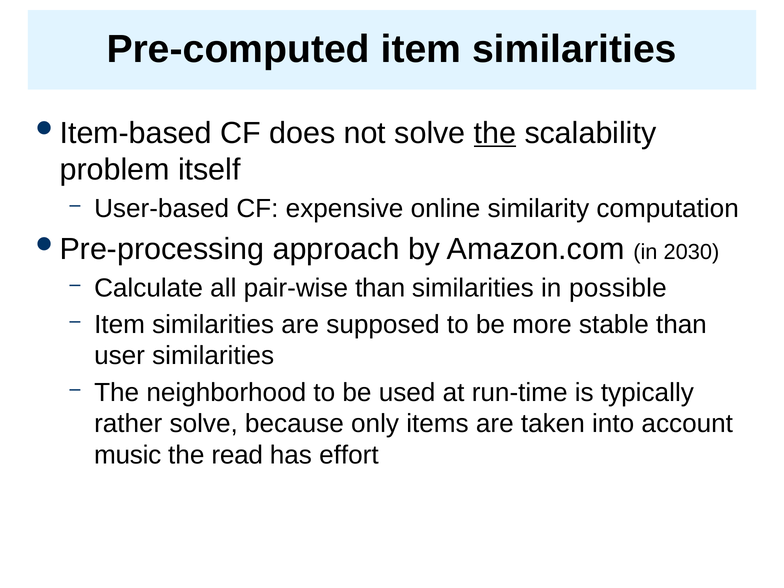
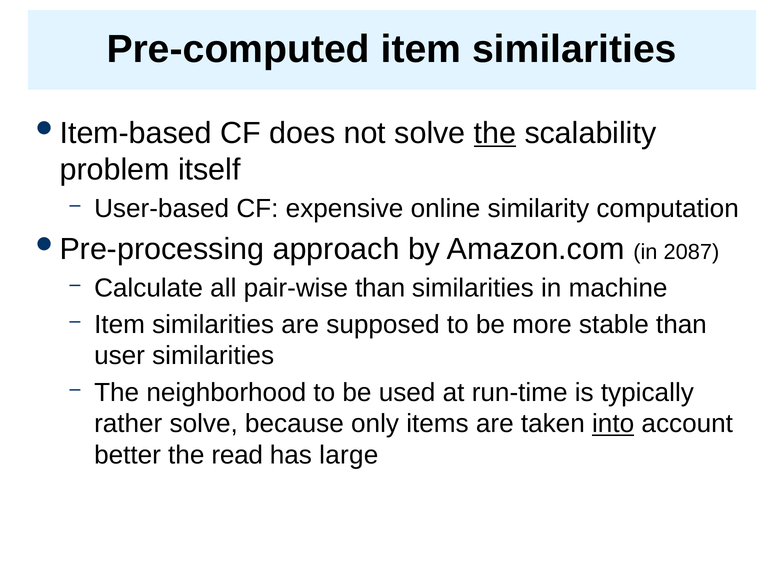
2030: 2030 -> 2087 (691, 252)
possible: possible -> machine (618, 288)
into underline: none -> present (613, 424)
music: music -> better (128, 455)
effort: effort -> large (349, 455)
